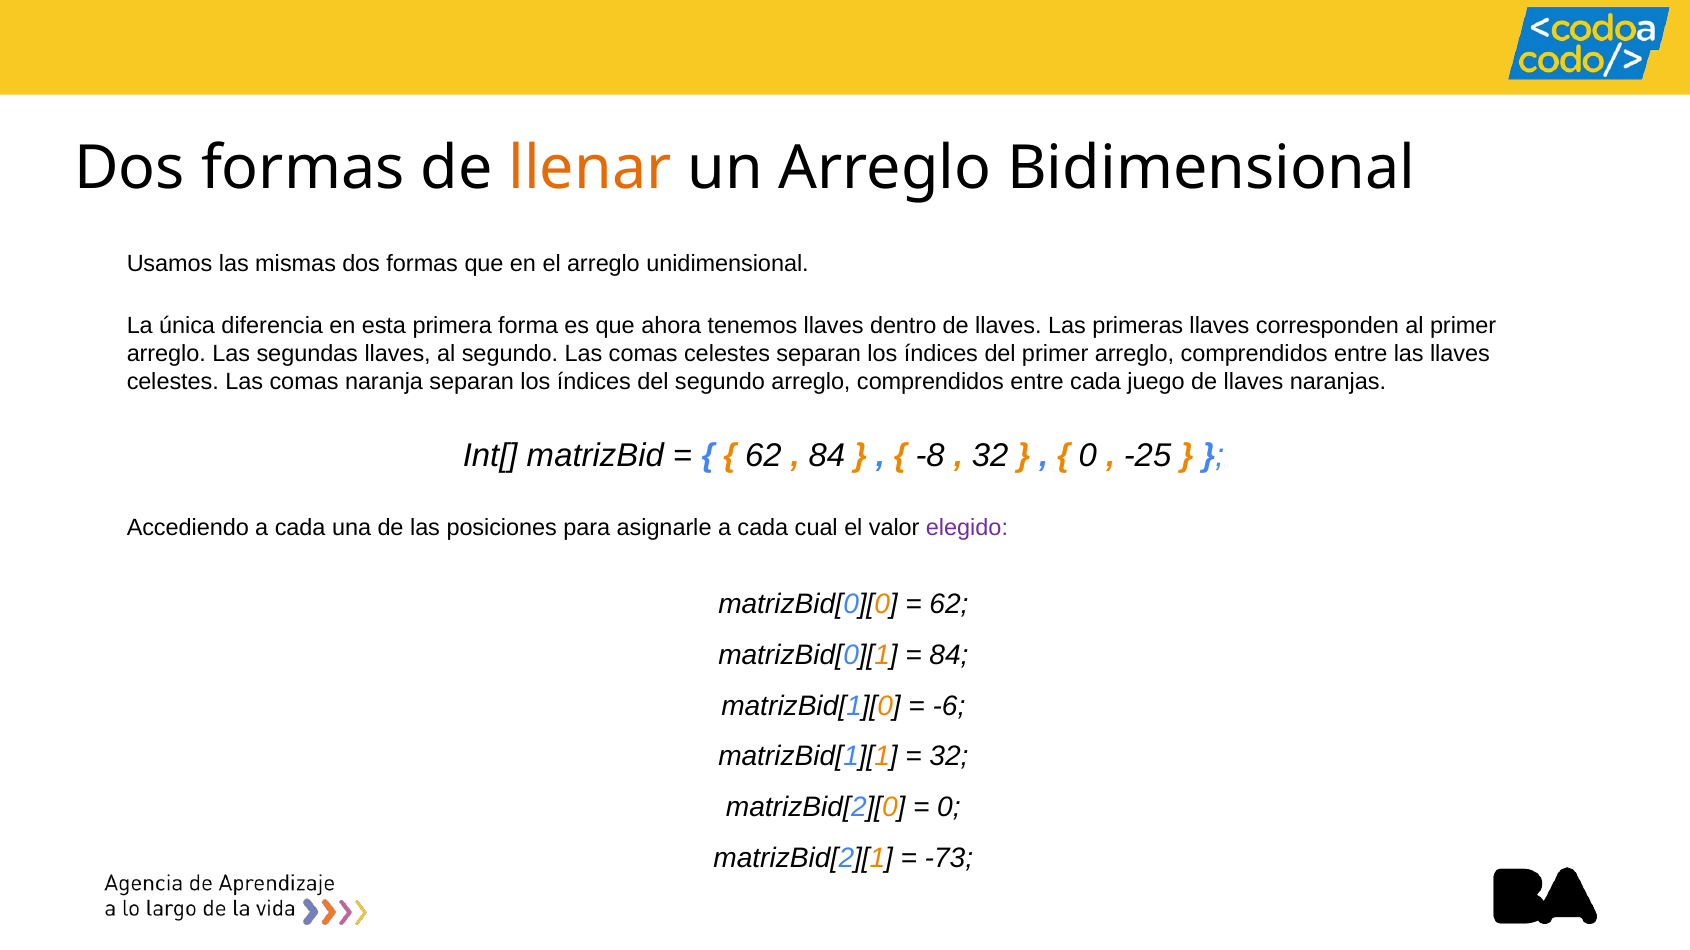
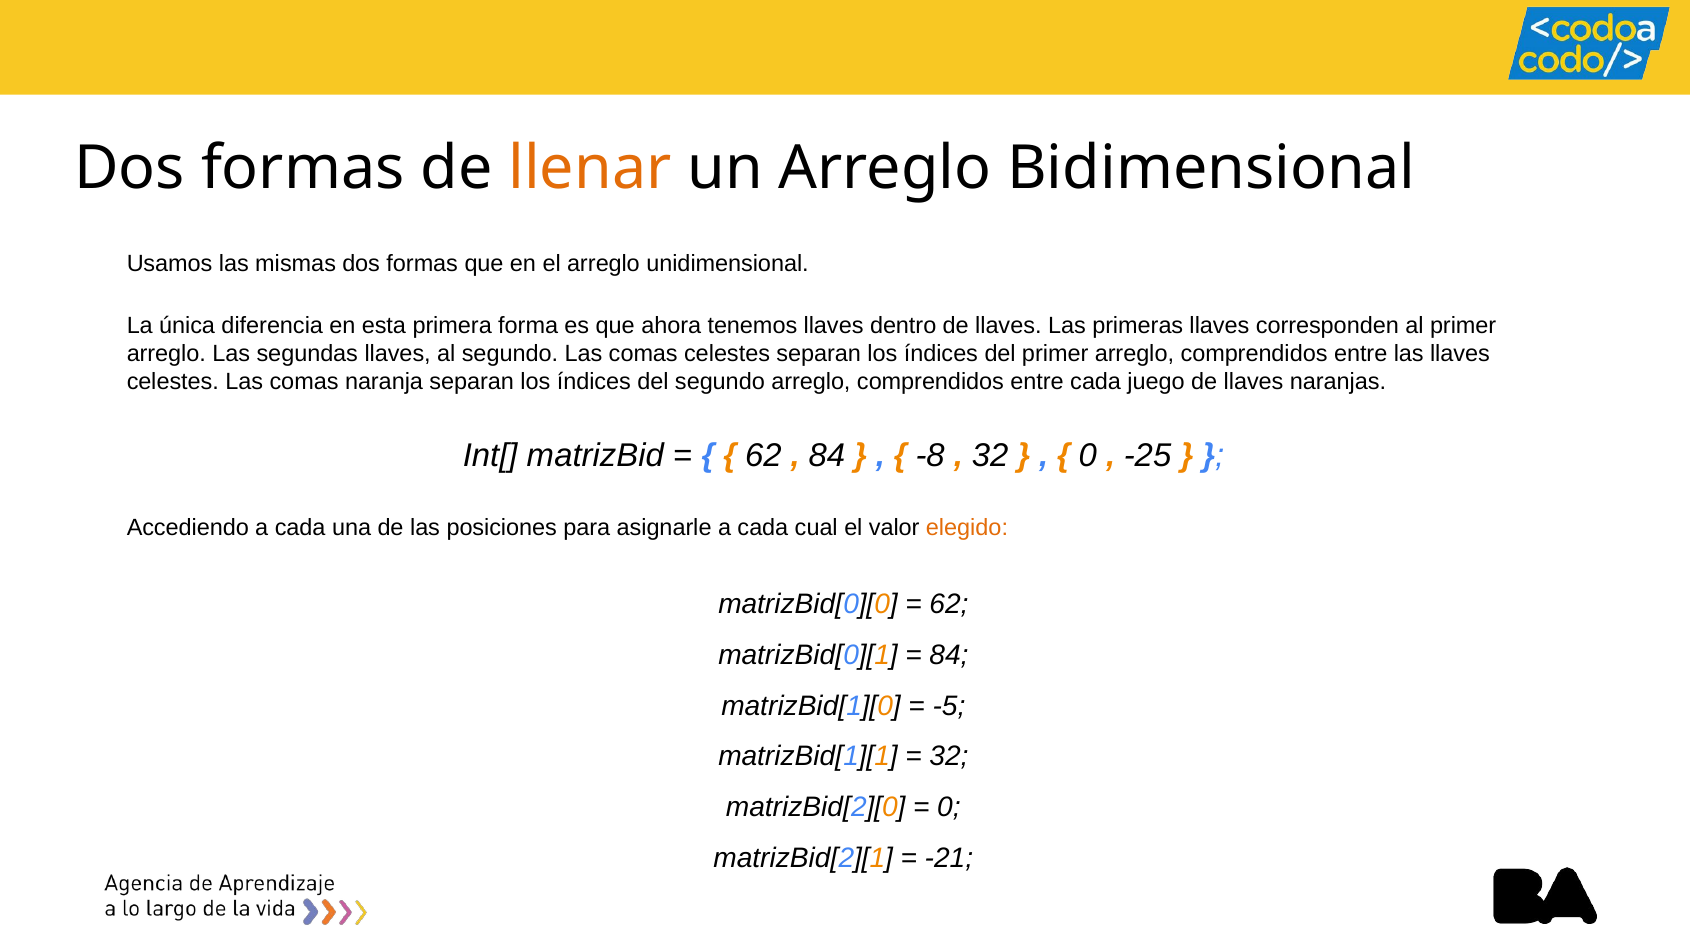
elegido colour: purple -> orange (967, 529)
-6: -6 -> -5 (949, 706)
-73: -73 -> -21 (949, 859)
